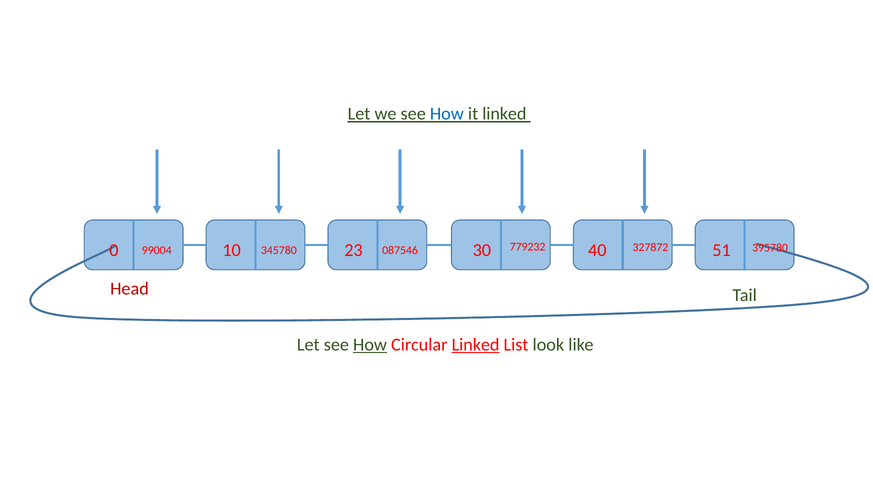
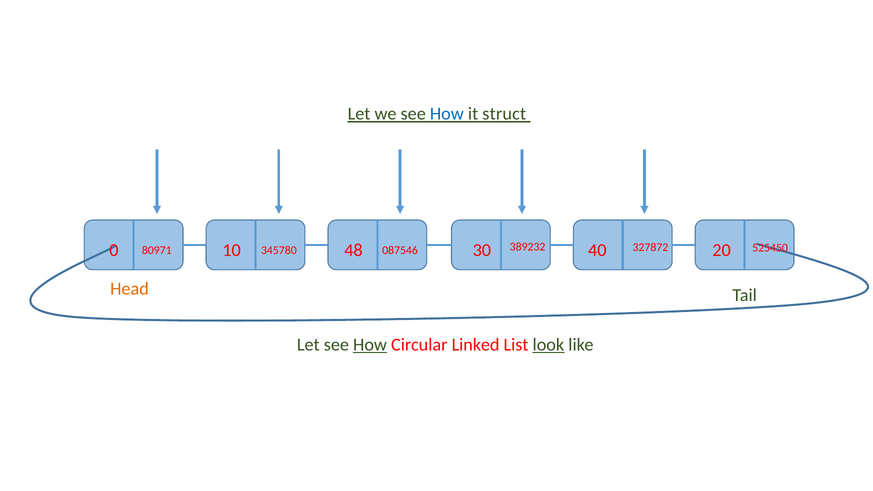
it linked: linked -> struct (504, 114)
23: 23 -> 48 (353, 250)
51: 51 -> 20 (722, 250)
395780: 395780 -> 525450 (770, 248)
99004: 99004 -> 80971 (157, 250)
779232: 779232 -> 389232 (528, 247)
Head colour: red -> orange (129, 289)
Linked underline: present -> none (476, 345)
look underline: none -> present (548, 345)
